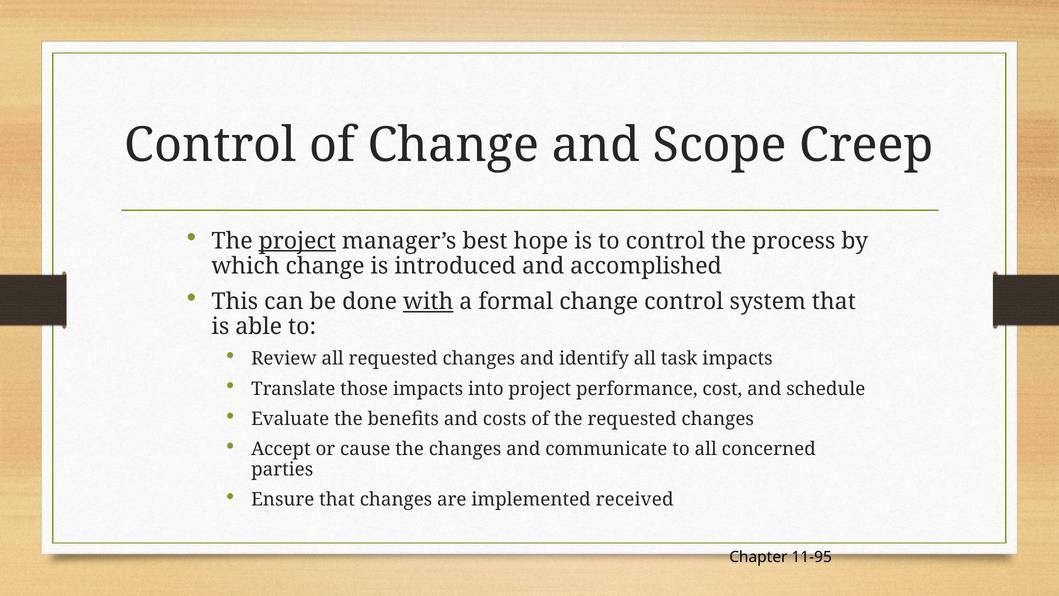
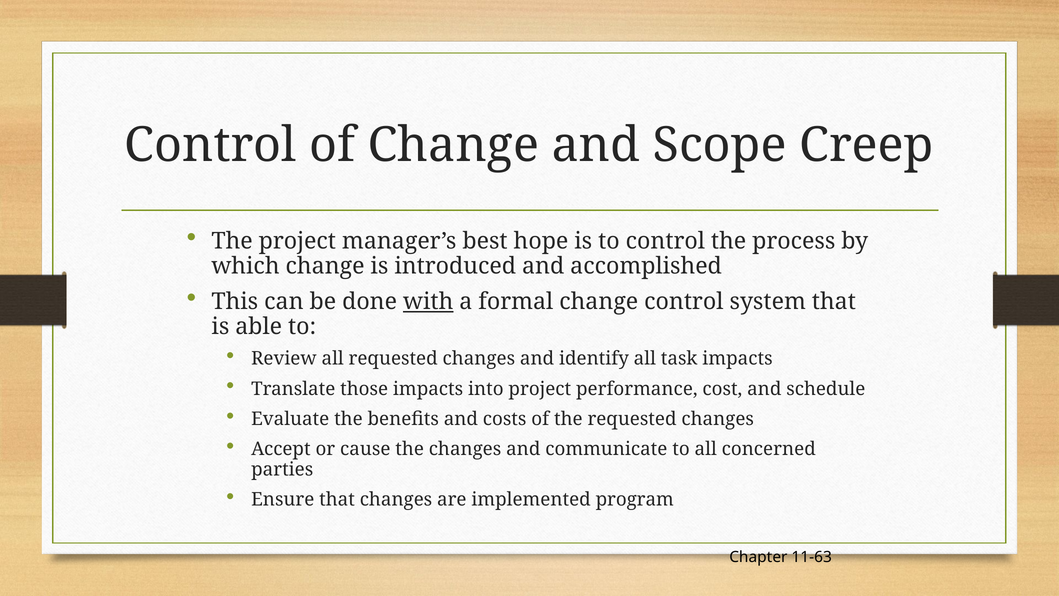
project underline: present -> none (297, 241)
received: received -> program (635, 499)
11-95: 11-95 -> 11-63 (812, 557)
